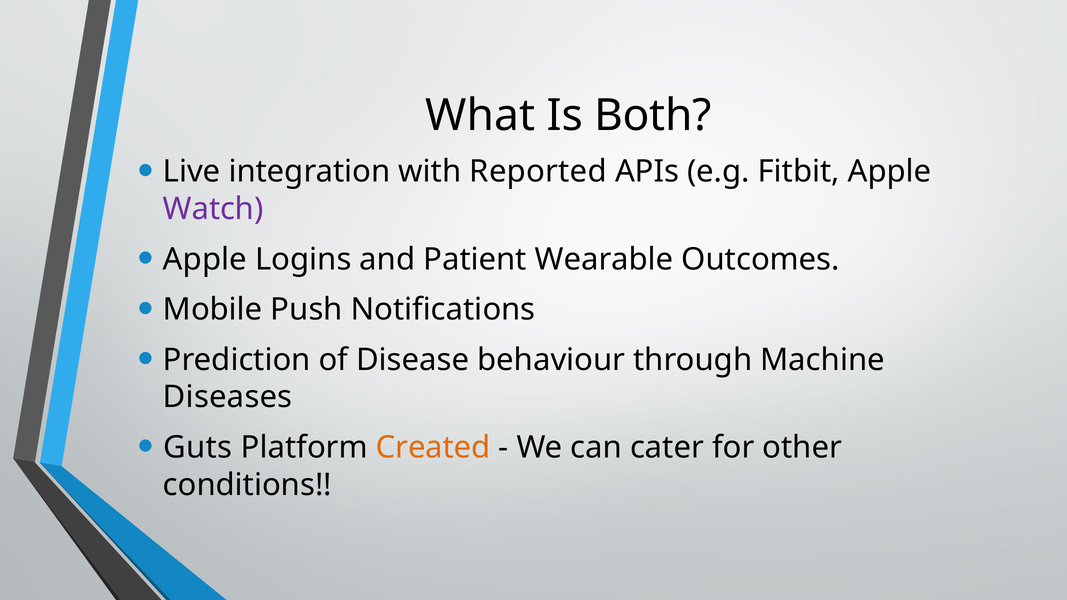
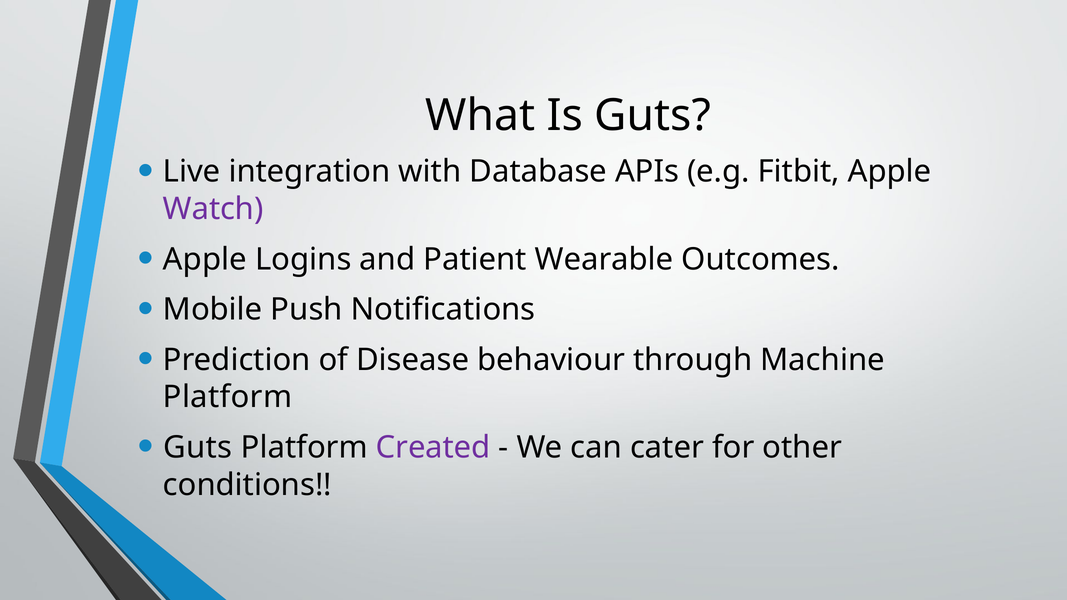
Is Both: Both -> Guts (653, 115)
Reported: Reported -> Database (538, 172)
Diseases: Diseases -> Platform (228, 397)
Created colour: orange -> purple (433, 448)
